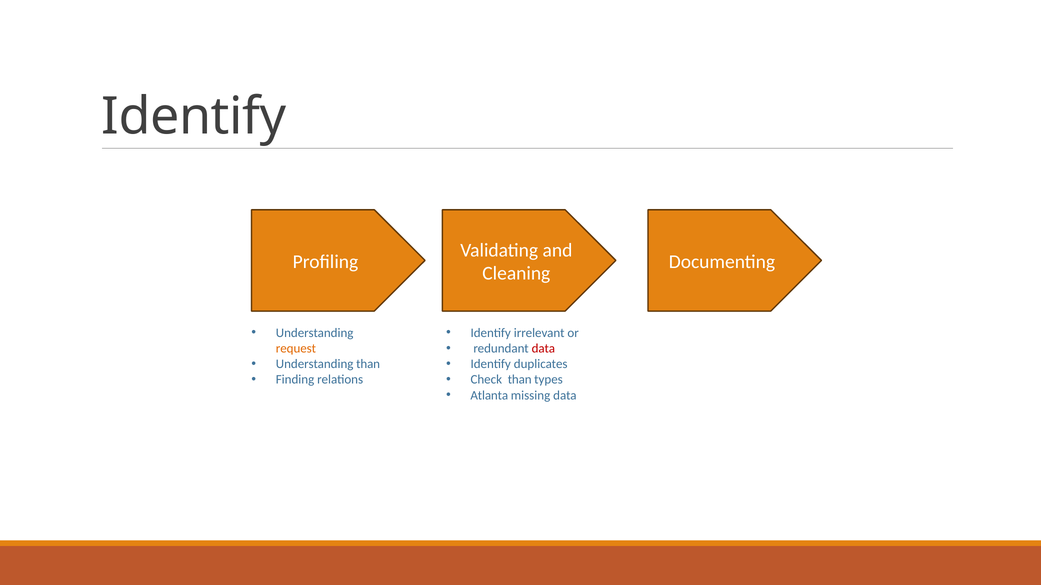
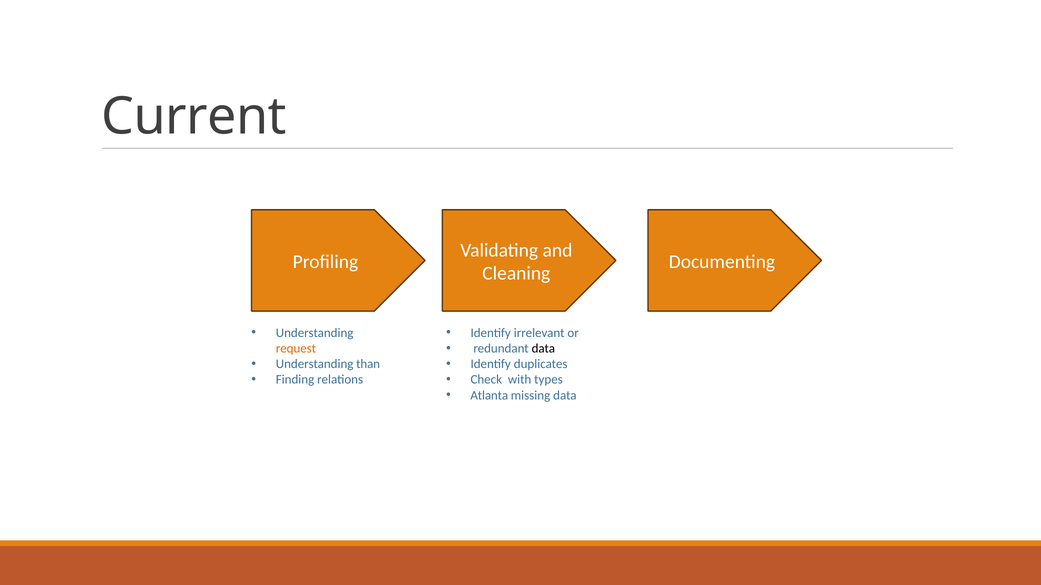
Identify: Identify -> Current (194, 117)
data colour: red -> black (543, 349)
Check than: than -> with (520, 380)
